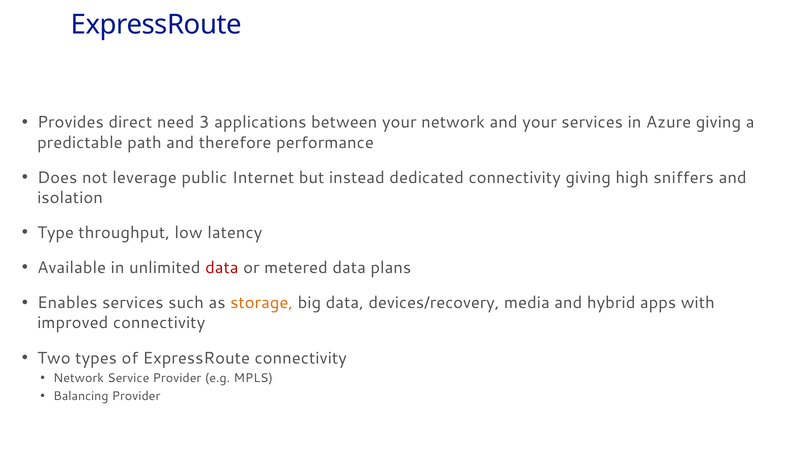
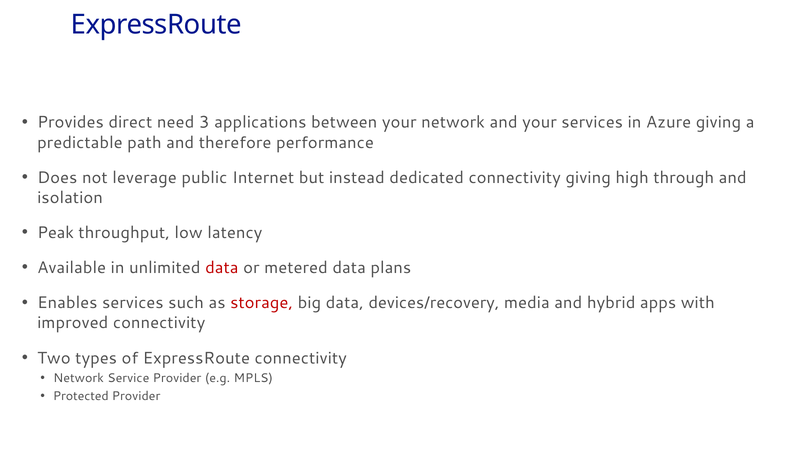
sniffers: sniffers -> through (684, 177)
Type: Type -> Peak (56, 233)
storage colour: orange -> red (262, 303)
Balancing: Balancing -> Protected (81, 396)
